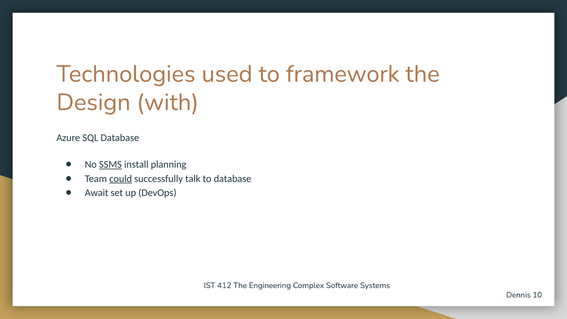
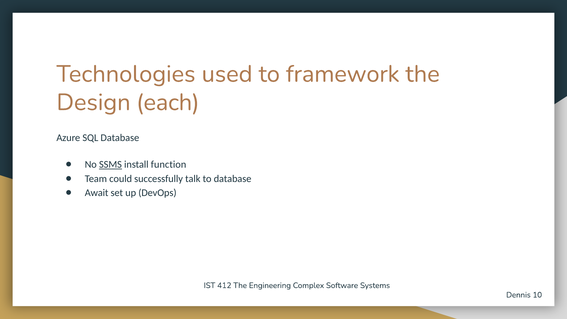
with: with -> each (168, 102)
planning: planning -> function (169, 165)
could underline: present -> none (121, 179)
